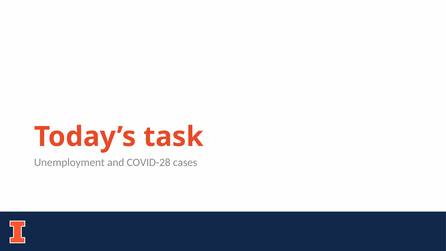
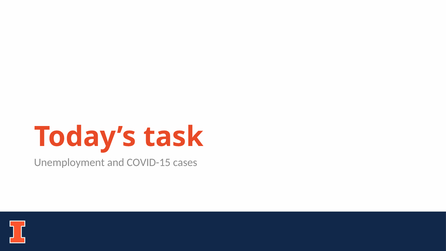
COVID-28: COVID-28 -> COVID-15 (149, 162)
